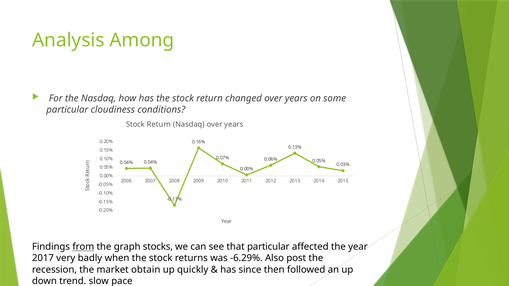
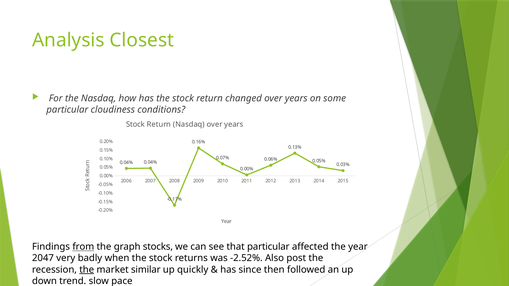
Among: Among -> Closest (142, 40)
2017: 2017 -> 2047 (43, 258)
-6.29%: -6.29% -> -2.52% (246, 258)
the underline: none -> present (87, 270)
obtain: obtain -> similar (146, 270)
